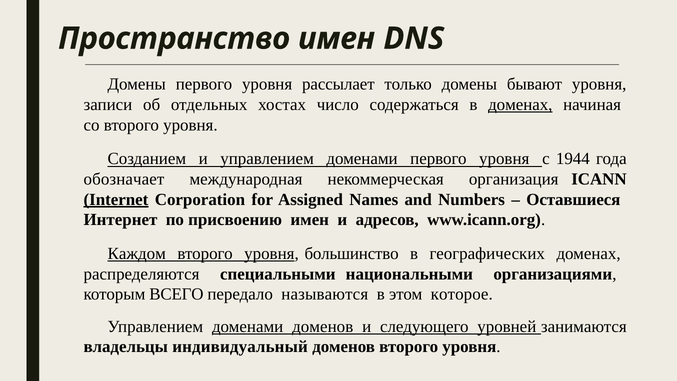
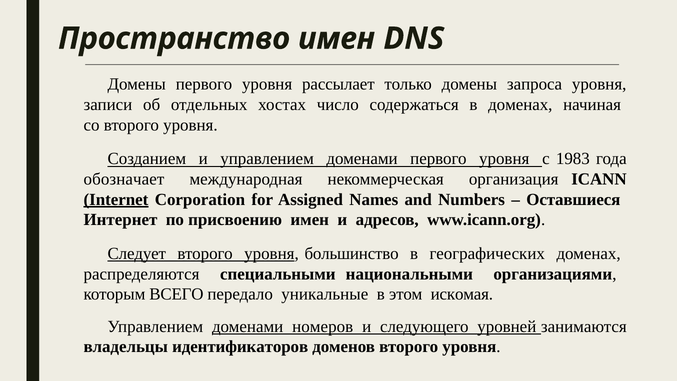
бывают: бывают -> запроса (535, 84)
доменах underline: present -> none (520, 105)
1944: 1944 -> 1983 (573, 159)
Каждом: Каждом -> Следует (137, 254)
называются: называются -> уникальные (325, 294)
которое: которое -> искомая (462, 294)
доменами доменов: доменов -> номеров (323, 326)
индивидуальный: индивидуальный -> идентификаторов (240, 347)
